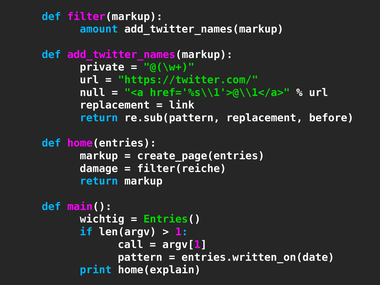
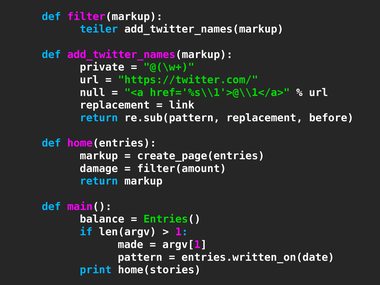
amount: amount -> teiler (99, 29)
filter(reiche: filter(reiche -> filter(amount (182, 169)
wichtig: wichtig -> balance (102, 219)
call: call -> made (131, 245)
home(explain: home(explain -> home(stories (159, 270)
